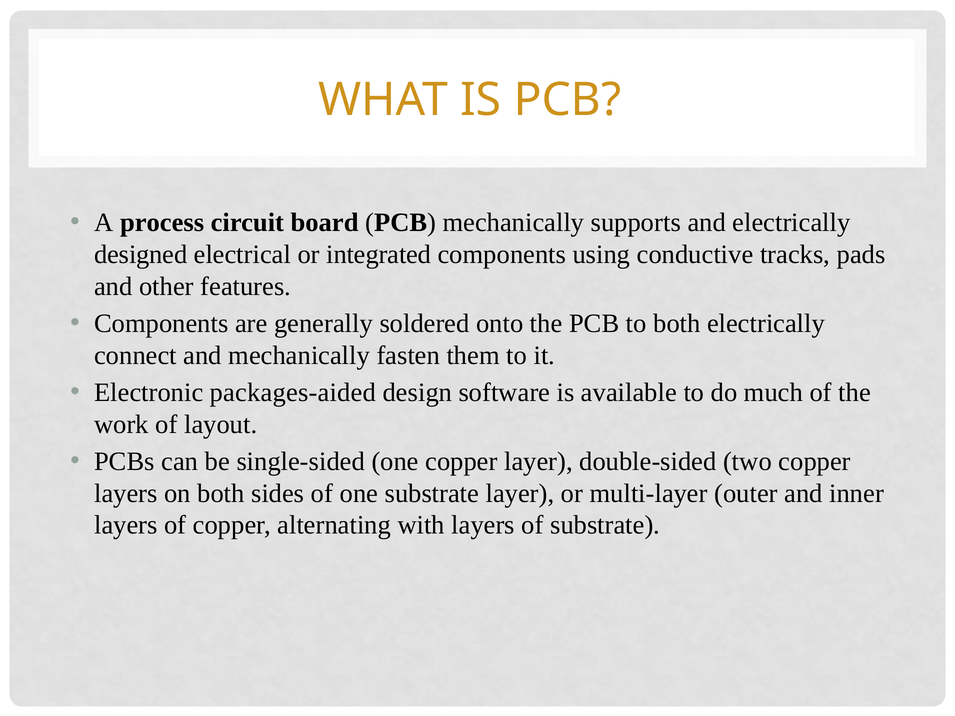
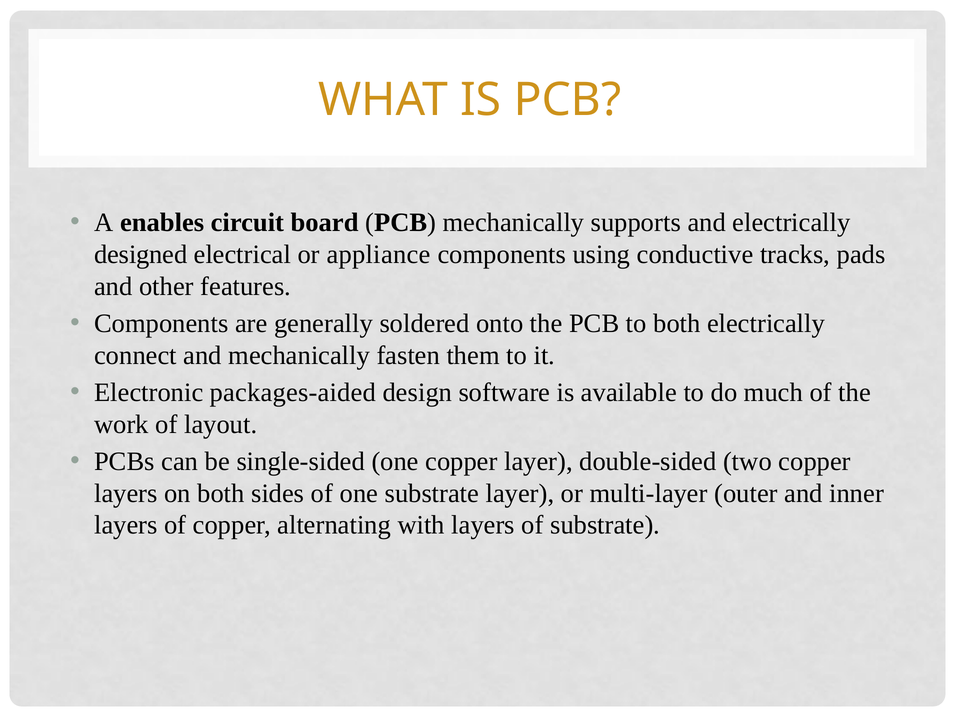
process: process -> enables (162, 223)
integrated: integrated -> appliance (379, 255)
